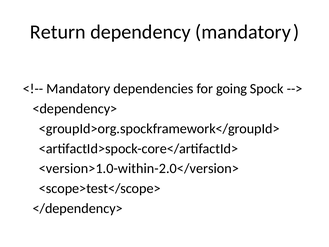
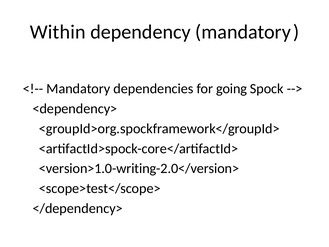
Return: Return -> Within (58, 32)
<version>1.0-within-2.0</version>: <version>1.0-within-2.0</version> -> <version>1.0-writing-2.0</version> (139, 168)
